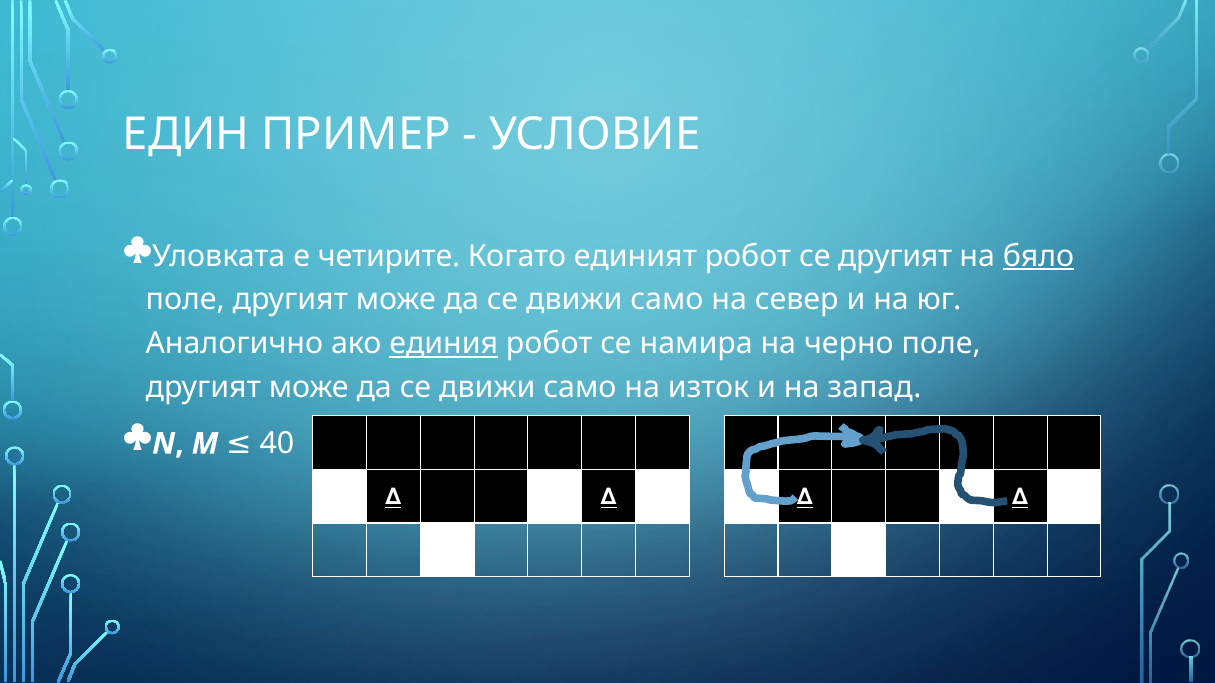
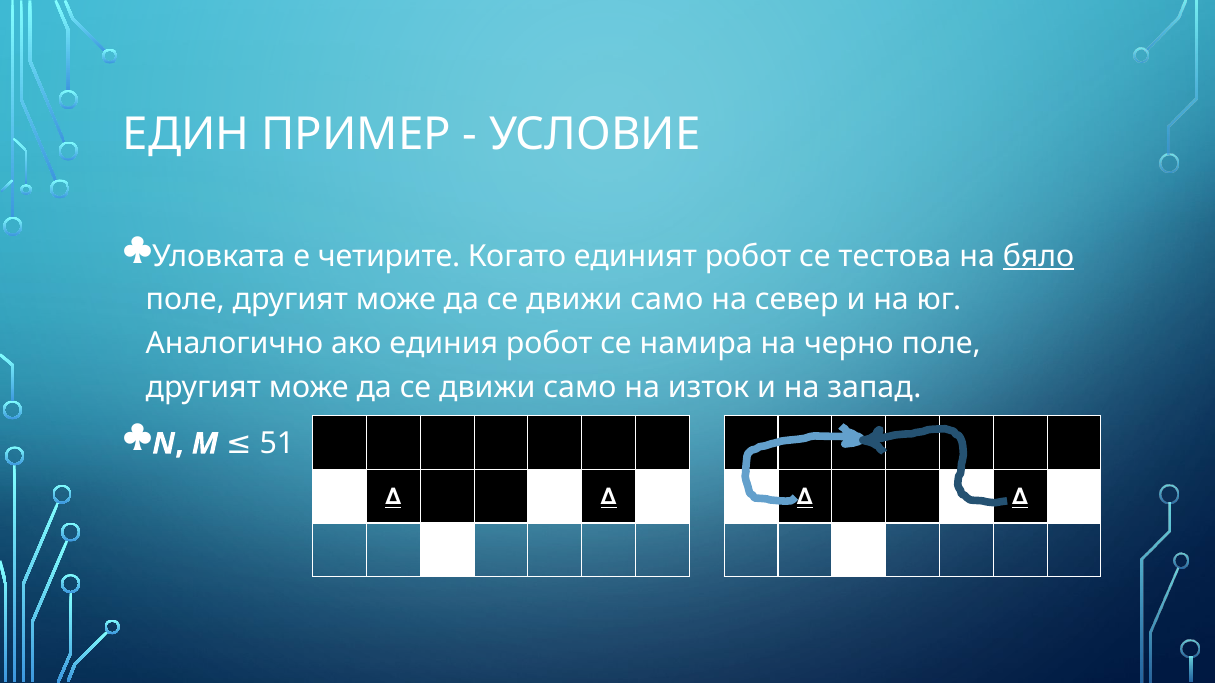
се другият: другият -> тестова (895, 256)
единия underline: present -> none (444, 344)
40: 40 -> 51 (277, 444)
